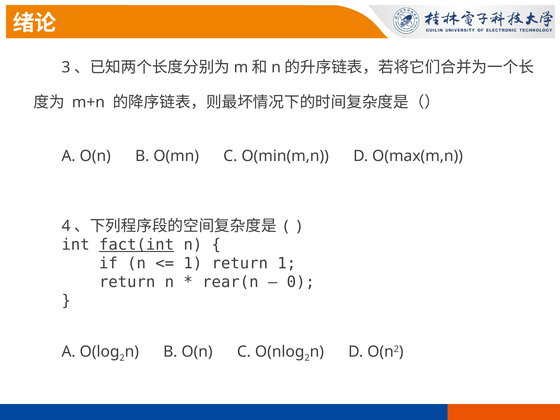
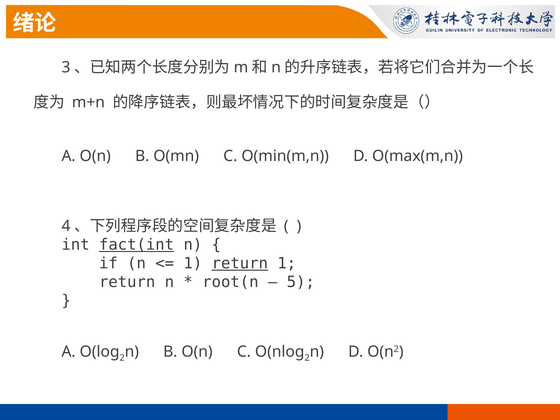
return underline: none -> present (240, 263)
rear(n: rear(n -> root(n (230, 282)
0: 0 -> 5 (301, 282)
